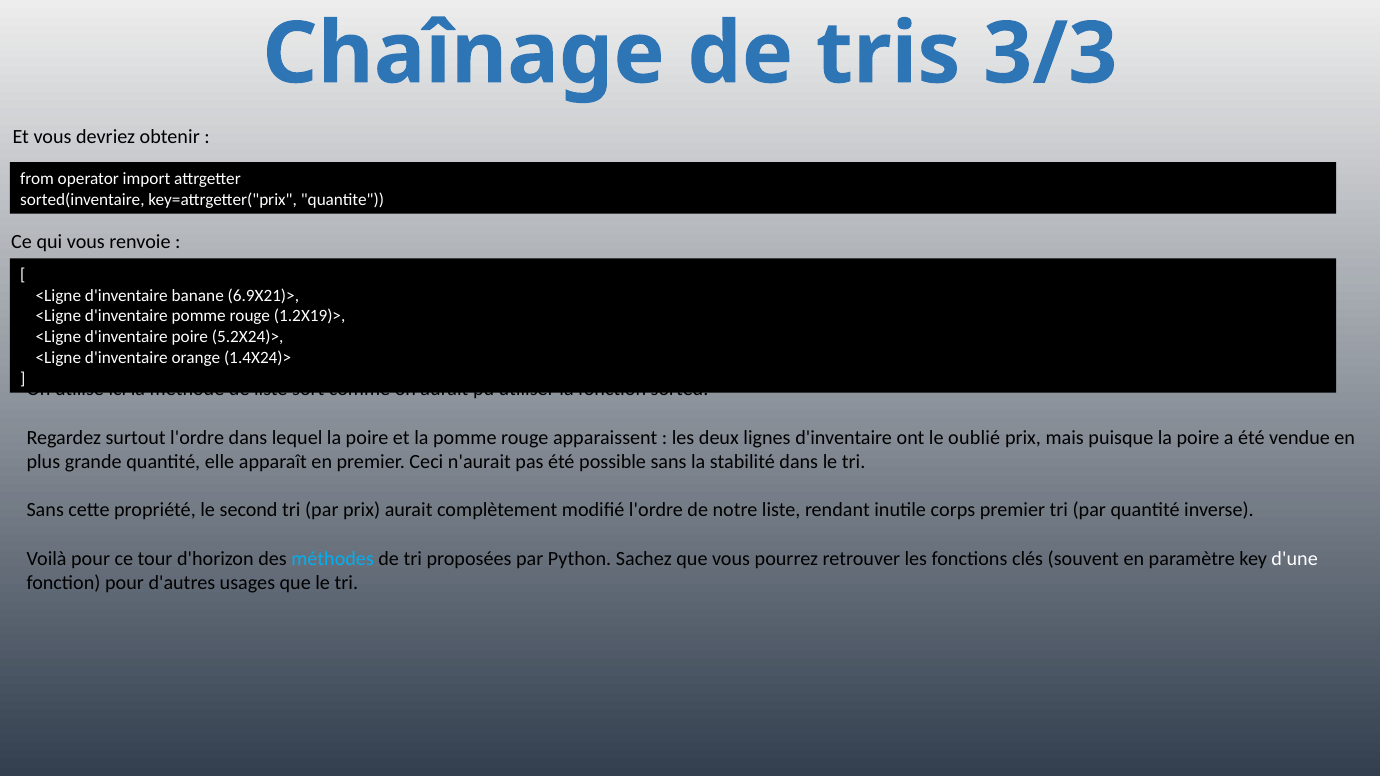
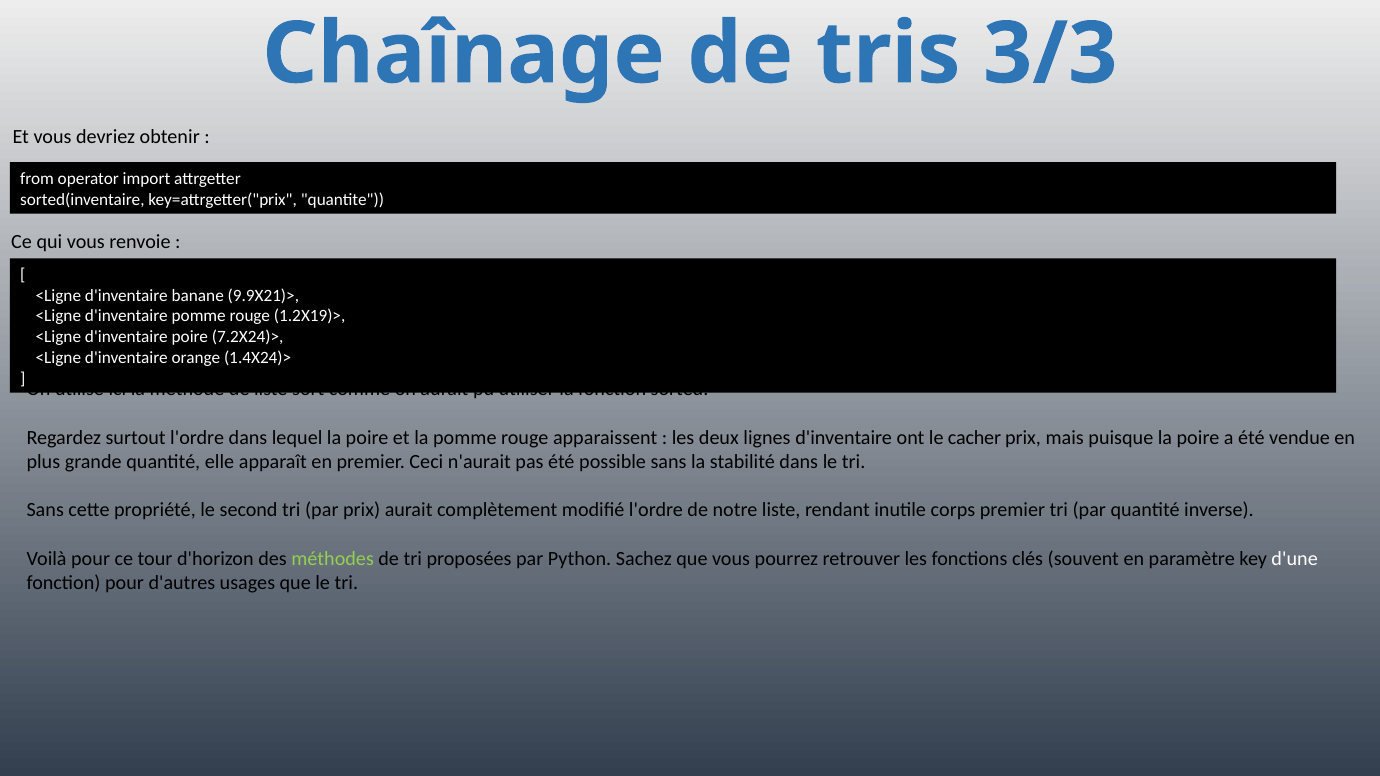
6.9X21)>: 6.9X21)> -> 9.9X21)> (263, 296)
5.2X24)>: 5.2X24)> -> 7.2X24)> (248, 337)
oublié: oublié -> cacher (974, 438)
méthodes colour: light blue -> light green (333, 559)
